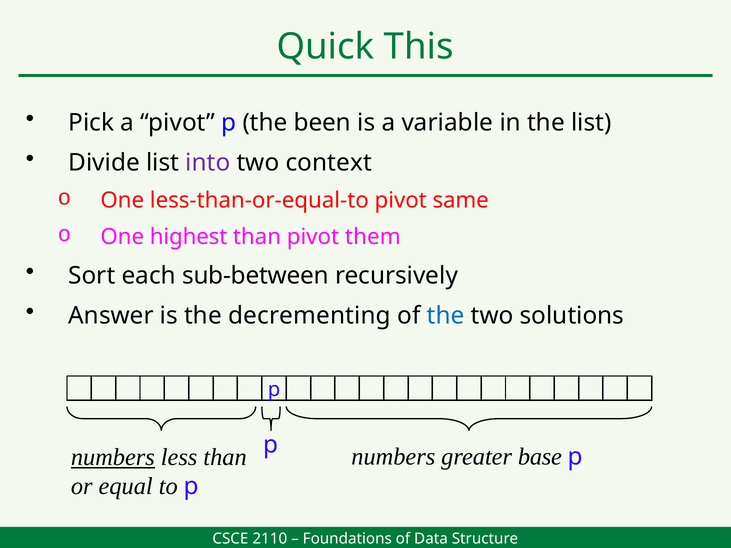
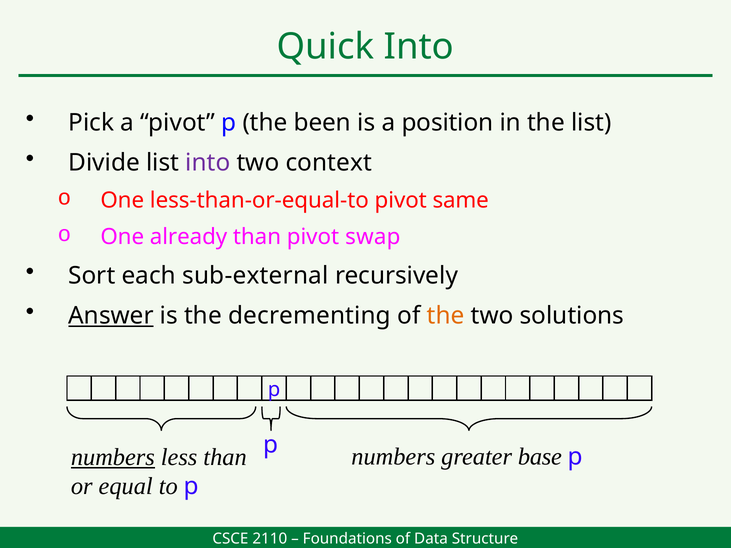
Quick This: This -> Into (419, 47)
variable: variable -> position (447, 123)
highest: highest -> already (189, 237)
them: them -> swap (373, 237)
sub-between: sub-between -> sub-external (255, 276)
Answer underline: none -> present (111, 316)
the colour: blue -> orange (446, 316)
